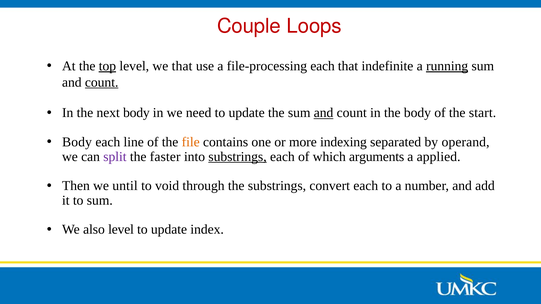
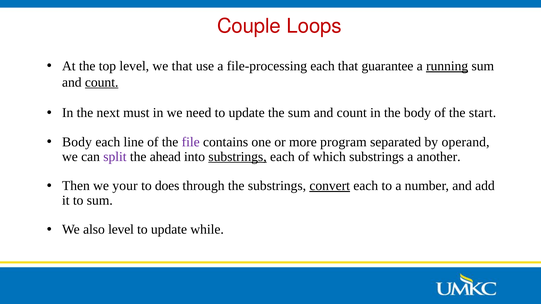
top underline: present -> none (107, 66)
indefinite: indefinite -> guarantee (387, 66)
next body: body -> must (136, 113)
and underline: present -> none (324, 113)
file colour: orange -> purple (191, 142)
indexing: indexing -> program (343, 142)
faster: faster -> ahead (165, 157)
which arguments: arguments -> substrings (377, 157)
applied: applied -> another (439, 157)
until: until -> your (125, 186)
void: void -> does (167, 186)
convert underline: none -> present (330, 186)
index: index -> while (207, 230)
